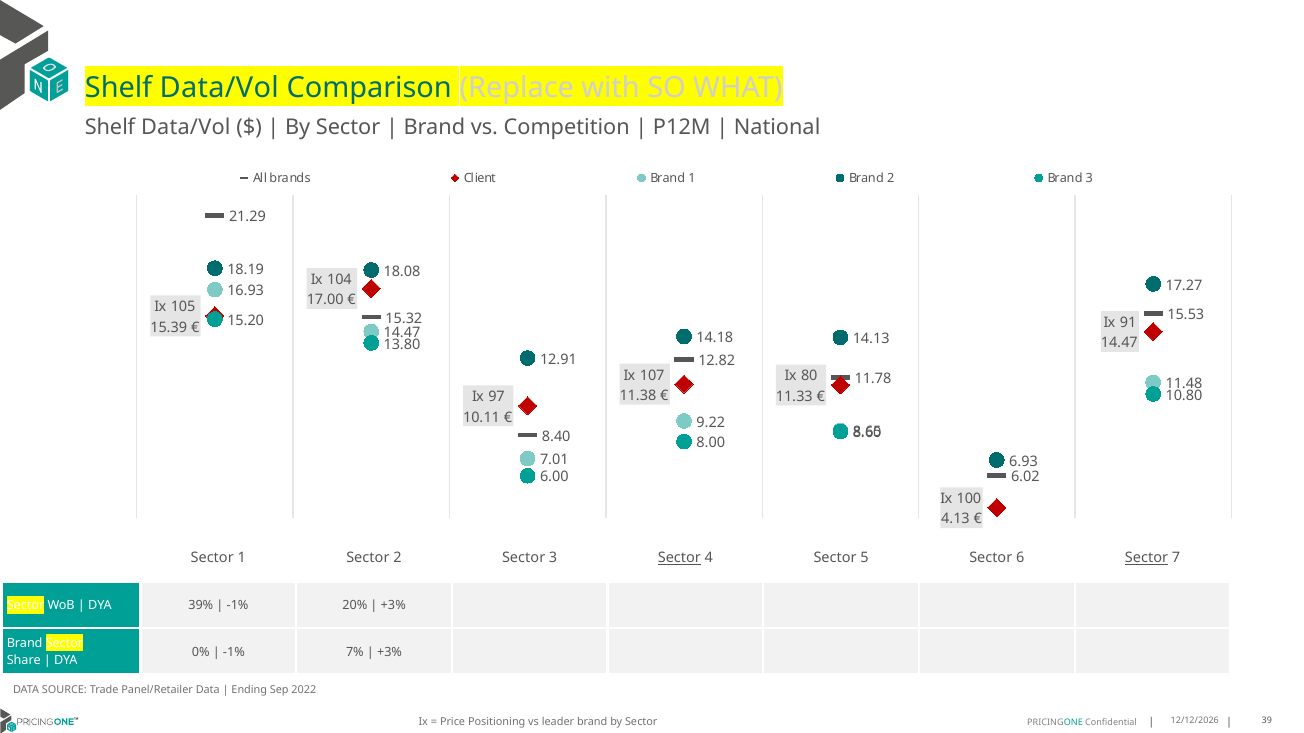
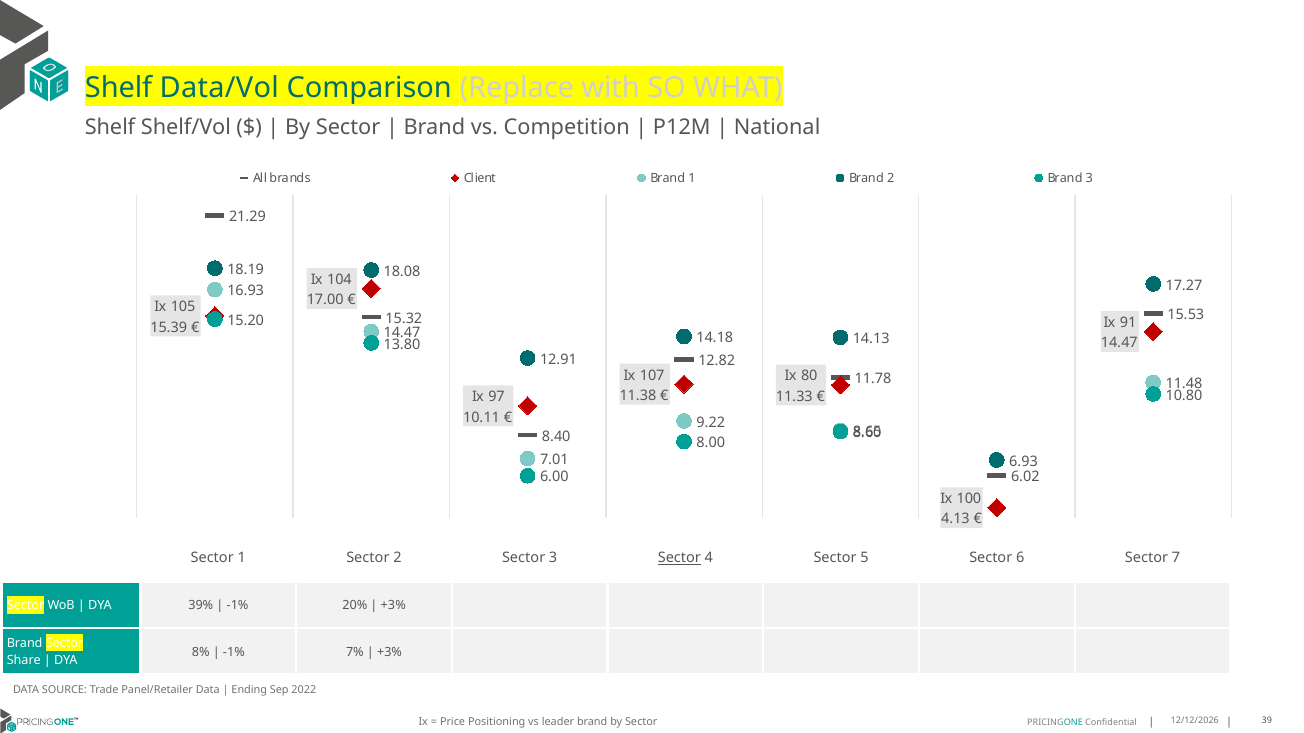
Data/Vol: Data/Vol -> Shelf/Vol (186, 127)
Sector underline: present -> none (1147, 558)
0%: 0% -> 8% (201, 652)
